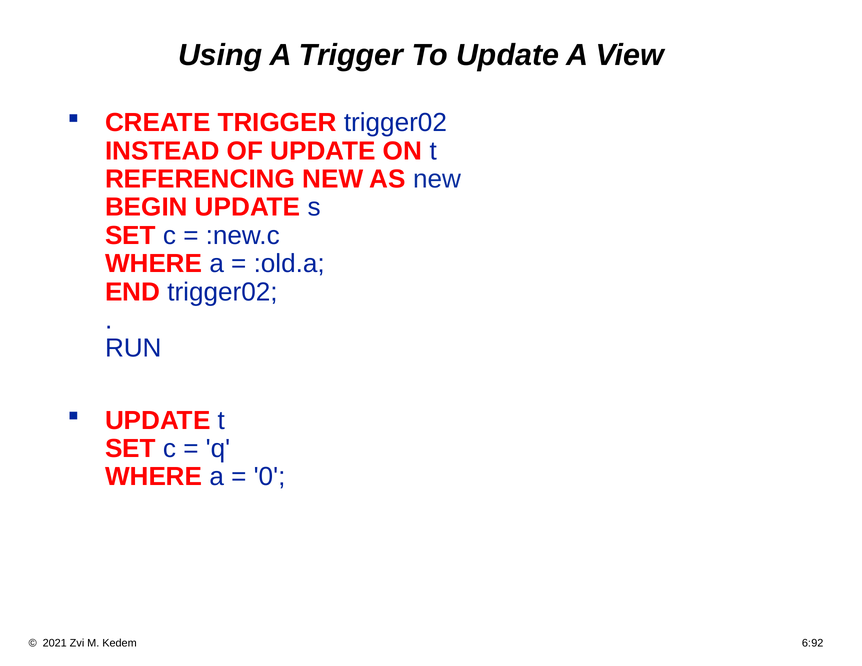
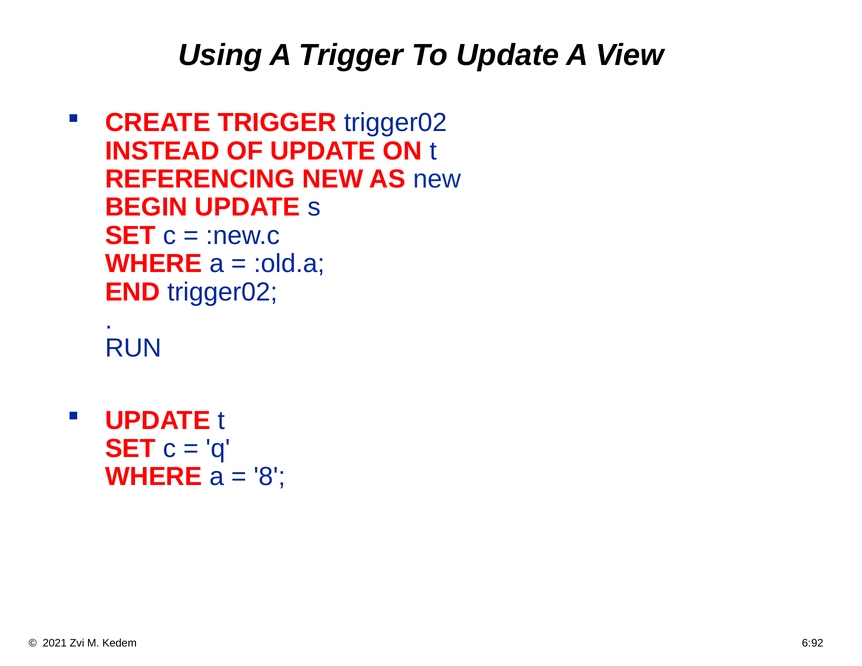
0: 0 -> 8 (270, 477)
